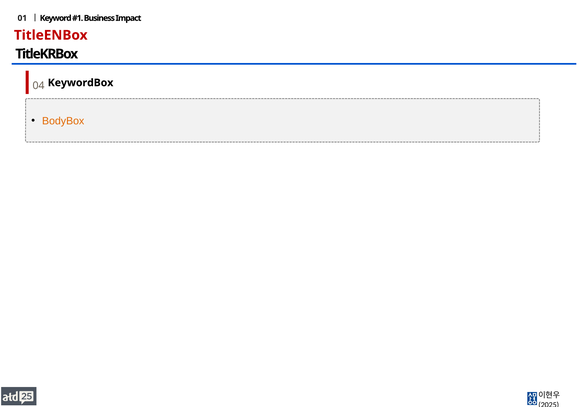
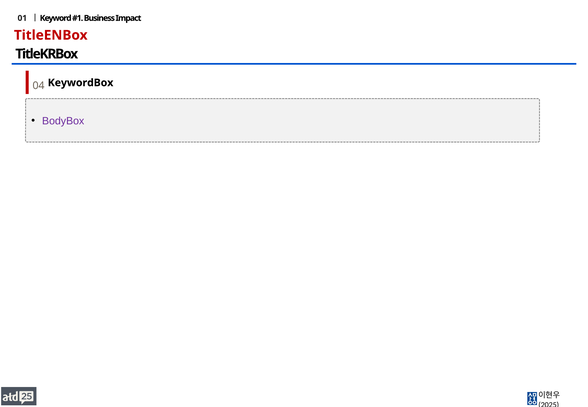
BodyBox colour: orange -> purple (63, 121)
